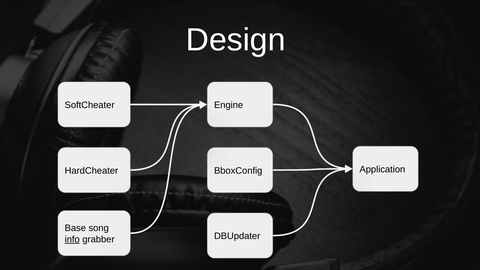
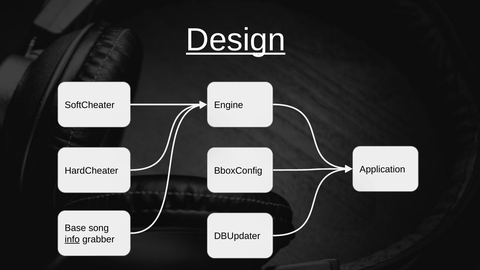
Design underline: none -> present (236, 40)
